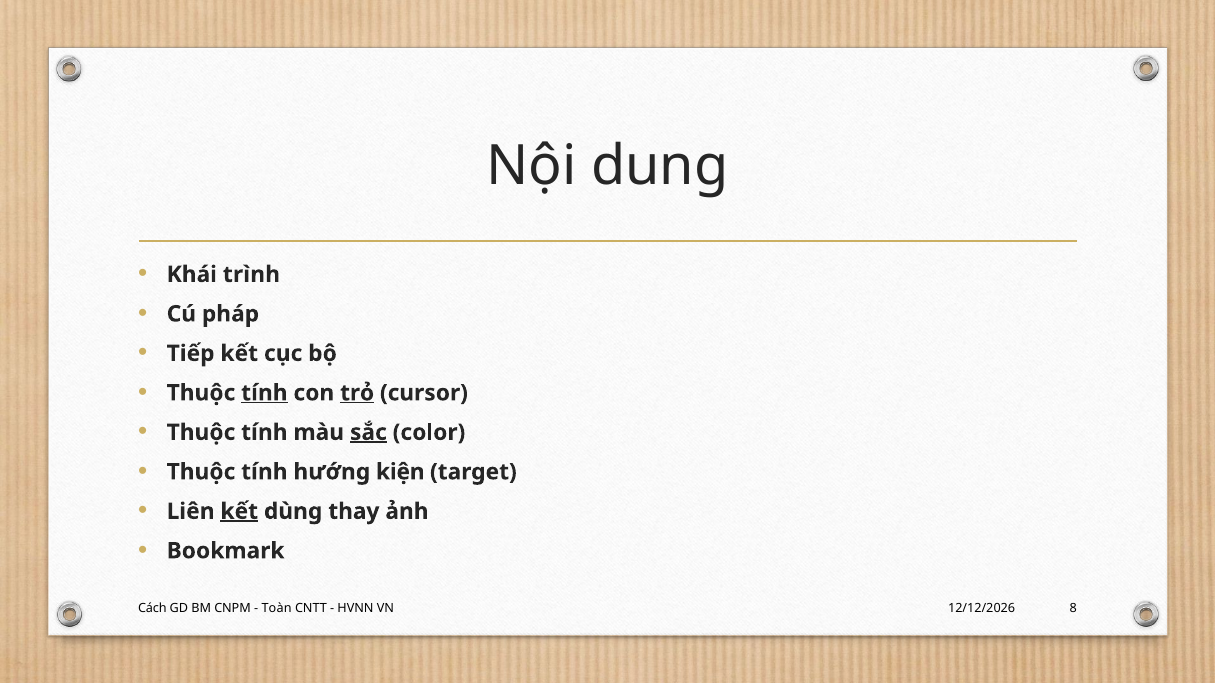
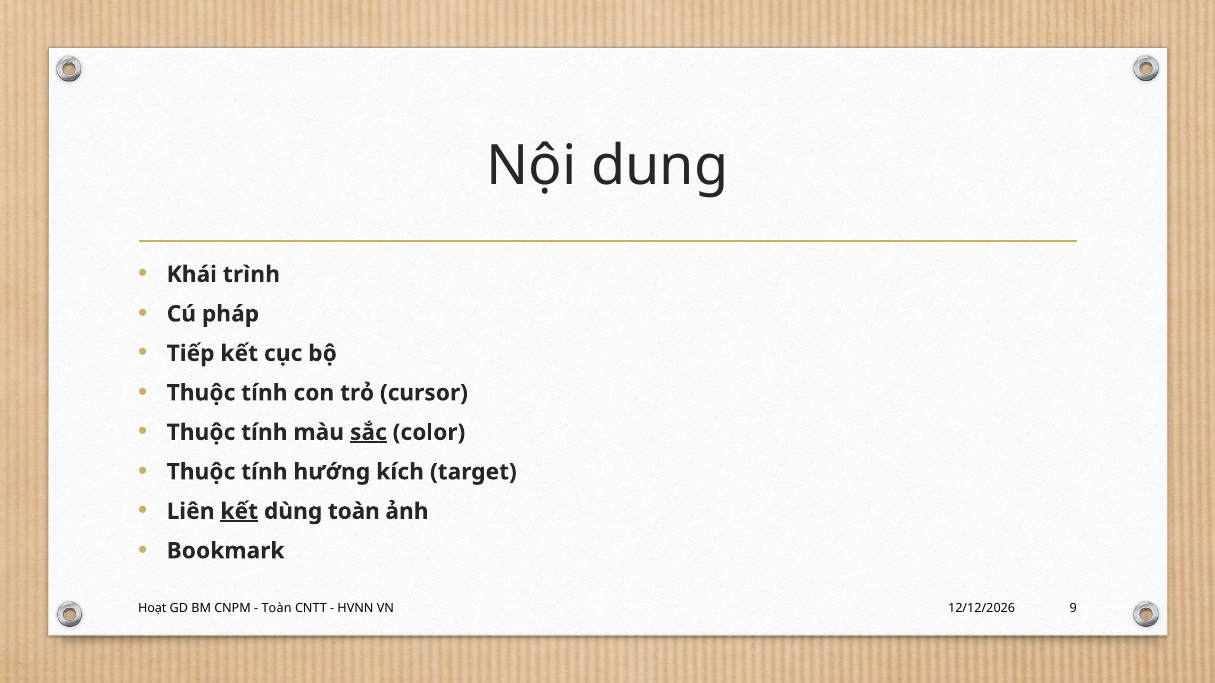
tính underline: present -> none (264, 393)
trỏ underline: present -> none (357, 393)
kiện: kiện -> kích (400, 472)
dùng thay: thay -> toàn (354, 512)
Cách: Cách -> Hoạt (152, 609)
8: 8 -> 9 (1073, 609)
